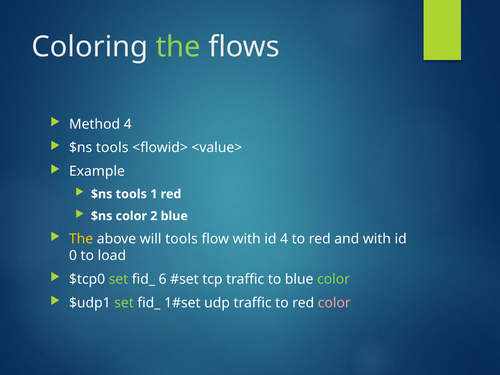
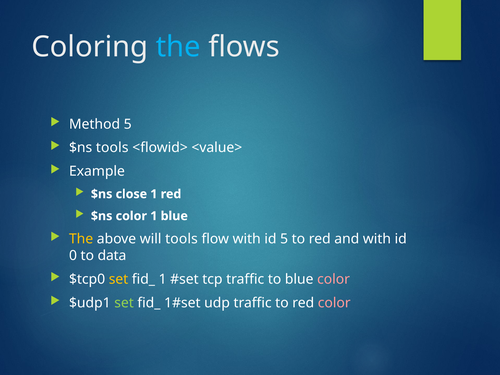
the colour: light green -> light blue (178, 47)
Method 4: 4 -> 5 (128, 124)
tools: tools -> close (131, 194)
color 2: 2 -> 1 (154, 216)
id 4: 4 -> 5 (284, 239)
load: load -> data (112, 256)
set colour: light green -> yellow (119, 279)
fid_ 6: 6 -> 1 (163, 279)
color colour: light green -> pink (334, 279)
